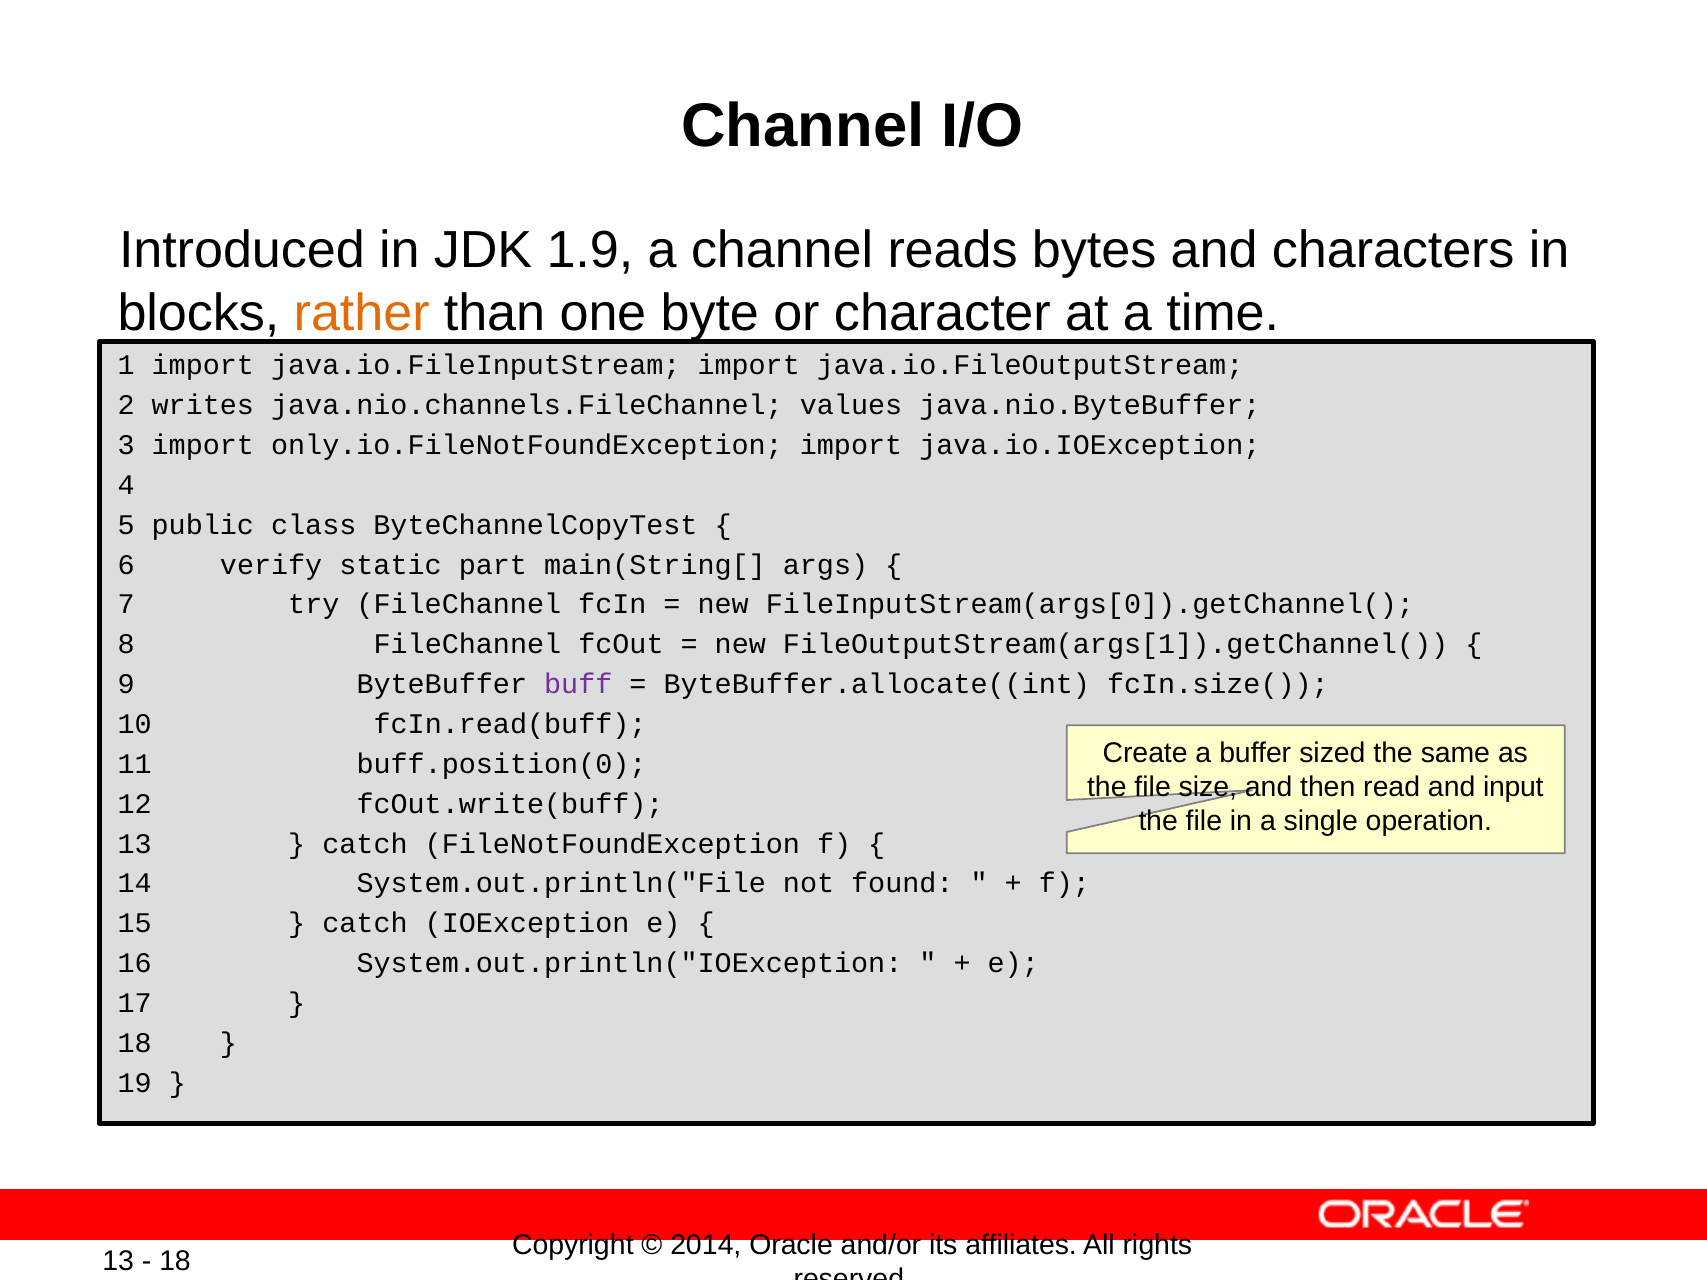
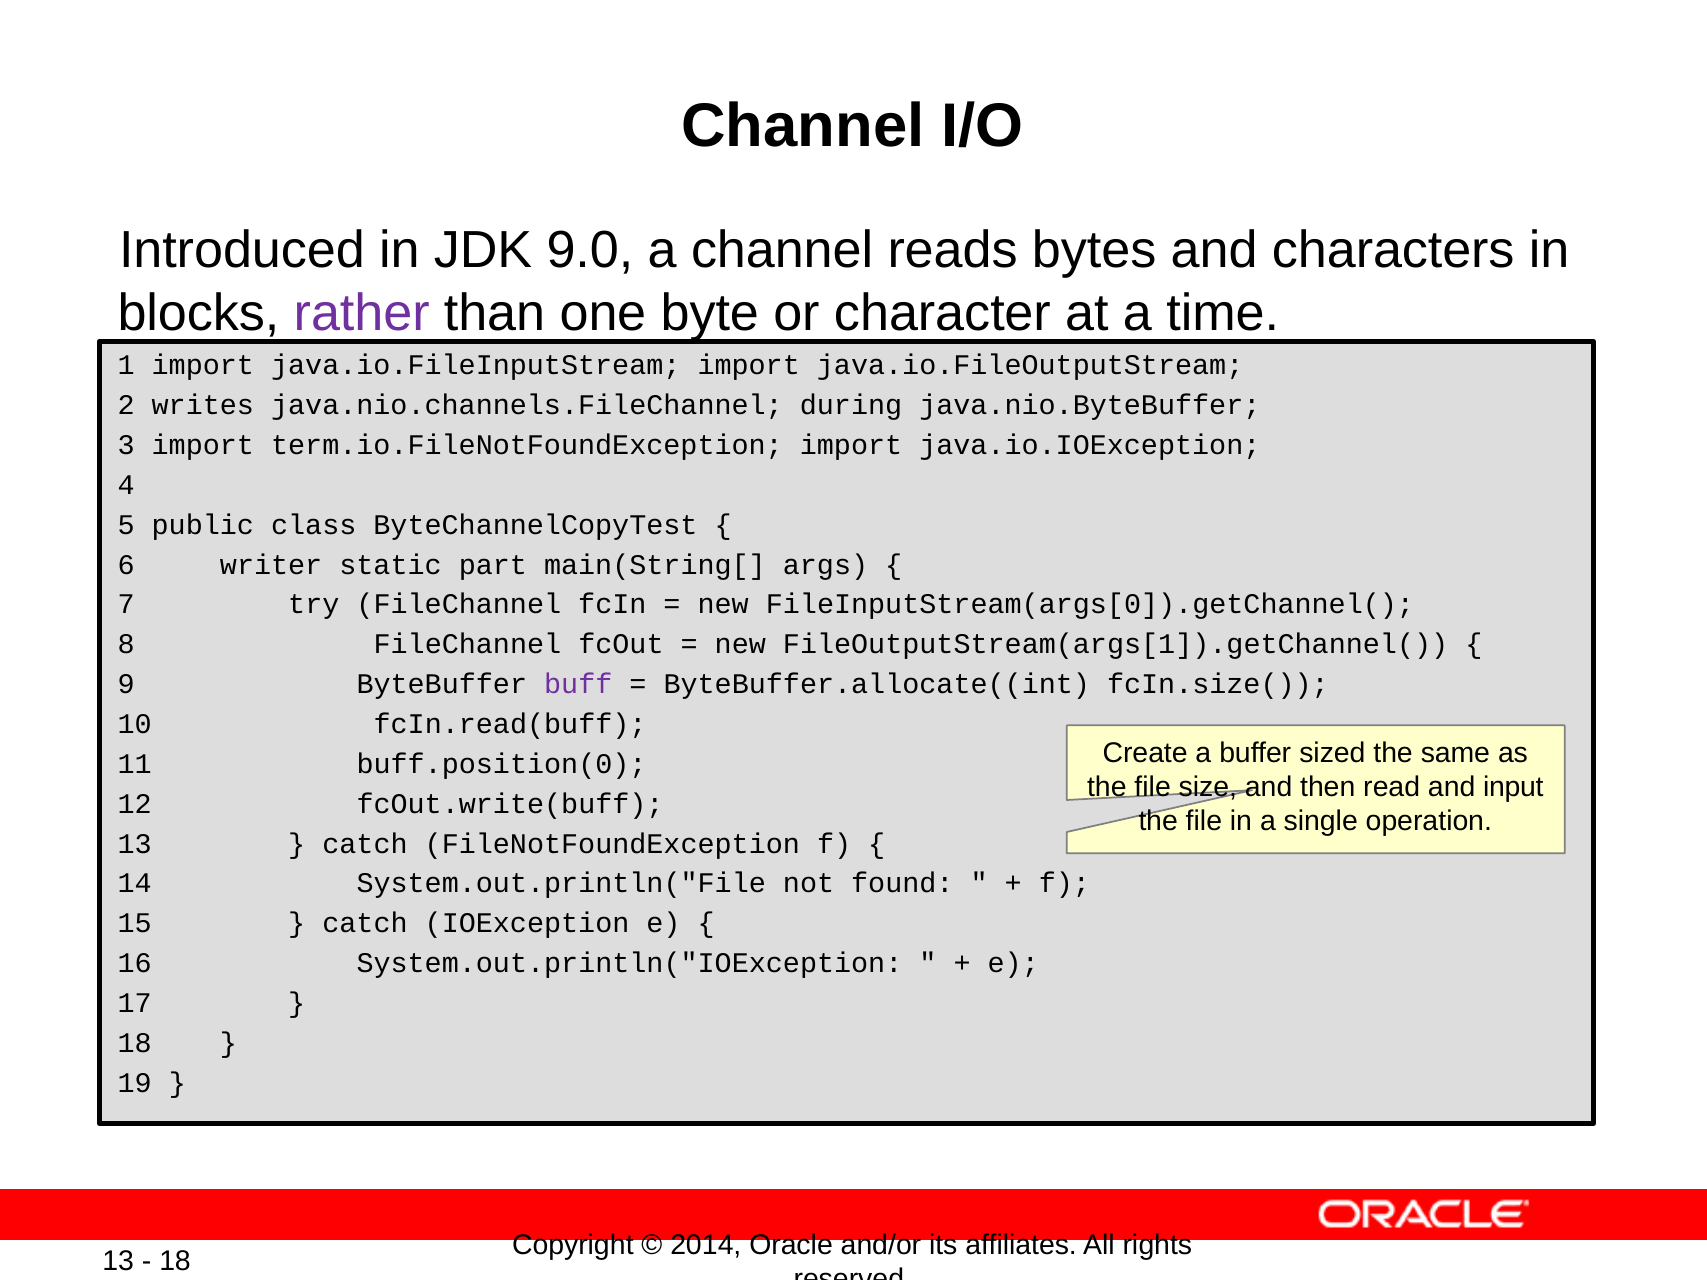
1.9: 1.9 -> 9.0 (590, 251)
rather colour: orange -> purple (362, 313)
values: values -> during (851, 405)
only.io.FileNotFoundException: only.io.FileNotFoundException -> term.io.FileNotFoundException (527, 445)
verify: verify -> writer (271, 565)
